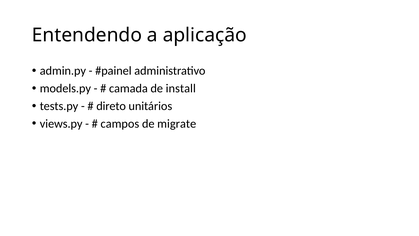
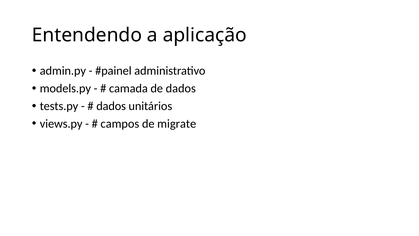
de install: install -> dados (181, 88)
direto: direto -> dados (111, 106)
